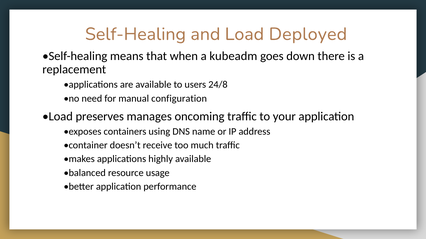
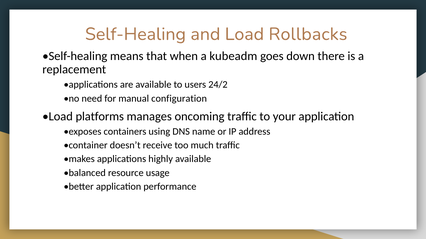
Deployed: Deployed -> Rollbacks (308, 34)
24/8: 24/8 -> 24/2 (218, 85)
preserves: preserves -> platforms (100, 117)
